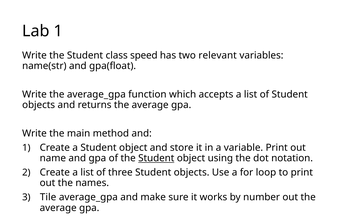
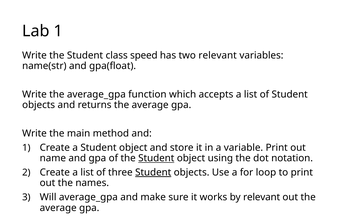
Student underline: none -> present (153, 172)
Tile: Tile -> Will (48, 197)
by number: number -> relevant (262, 197)
